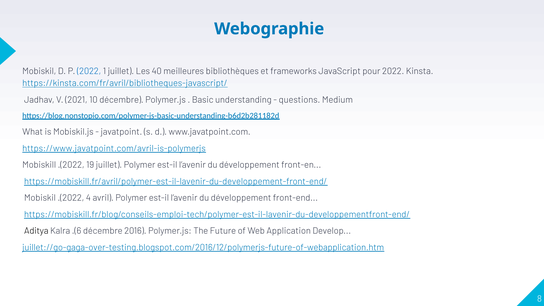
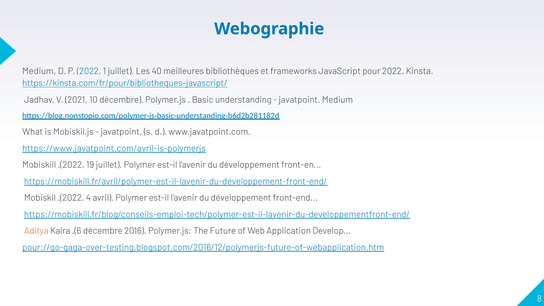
Mobiskil: Mobiskil -> Medium (39, 71)
https://kinsta.com/fr/avril/bibliotheques-javascript/: https://kinsta.com/fr/avril/bibliotheques-javascript/ -> https://kinsta.com/fr/pour/bibliotheques-javascript/ (125, 83)
questions: questions -> javatpoint (299, 100)
Aditya colour: black -> orange (36, 231)
juillet://go-gaga-over-testing.blogspot.com/2016/12/polymerjs-future-of-webapplication.htm: juillet://go-gaga-over-testing.blogspot.com/2016/12/polymerjs-future-of-webapplication.htm -> pour://go-gaga-over-testing.blogspot.com/2016/12/polymerjs-future-of-webapplication.htm (203, 247)
